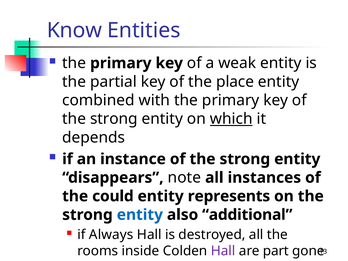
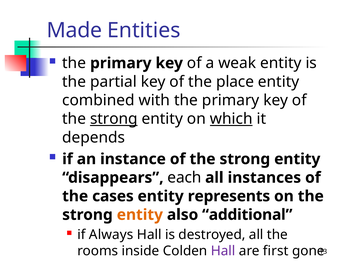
Know: Know -> Made (74, 30)
strong underline: none -> present (114, 119)
note: note -> each (184, 178)
could: could -> cases (113, 196)
entity colour: blue -> orange (140, 215)
part: part -> first (276, 251)
